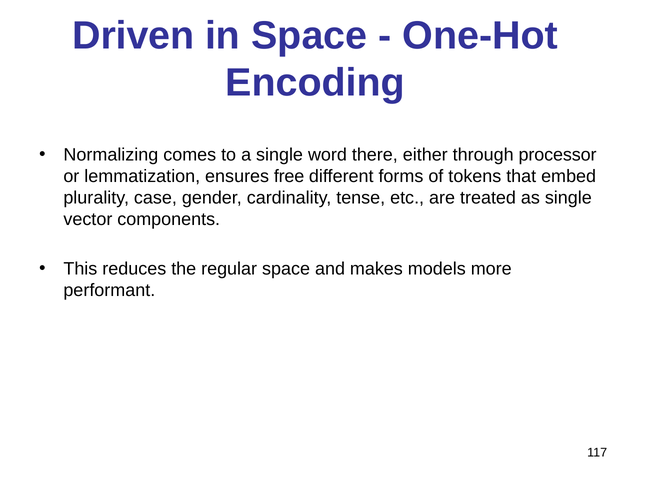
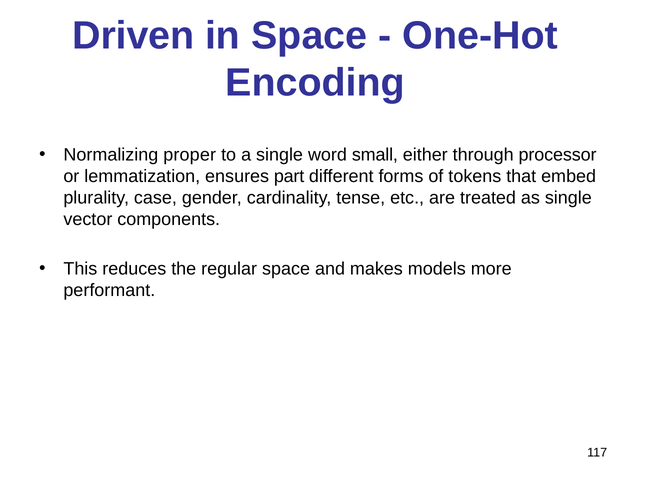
comes: comes -> proper (190, 155)
there: there -> small (375, 155)
free: free -> part (289, 177)
